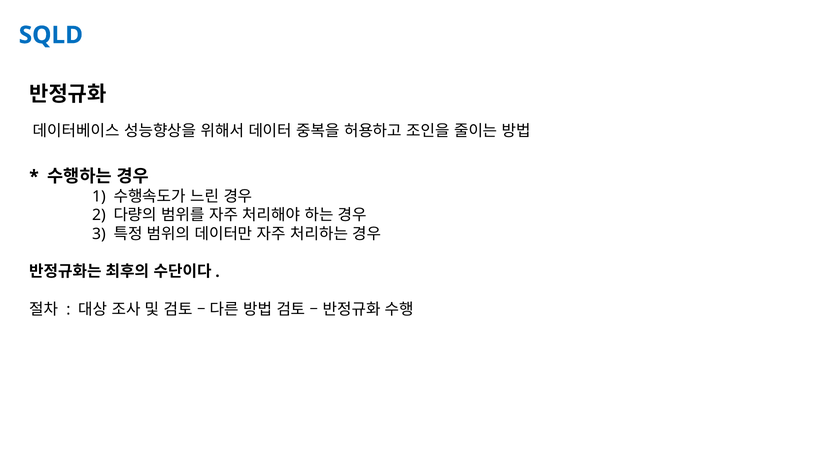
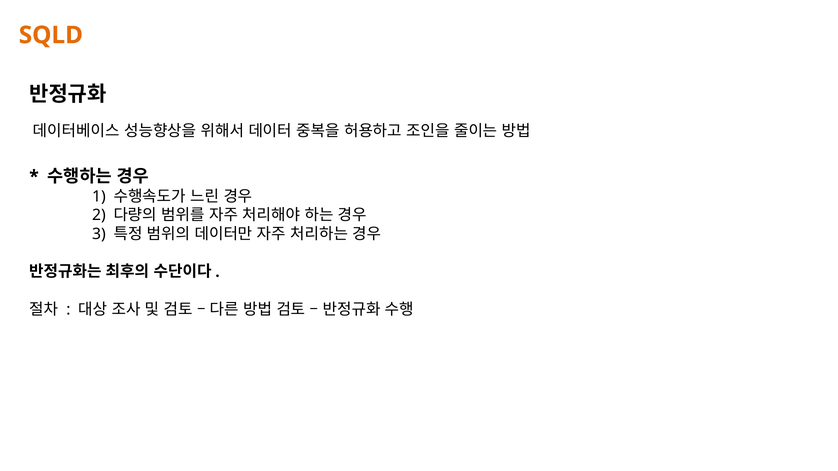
SQLD colour: blue -> orange (51, 35)
